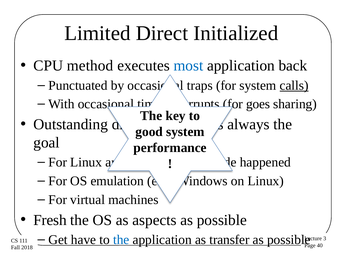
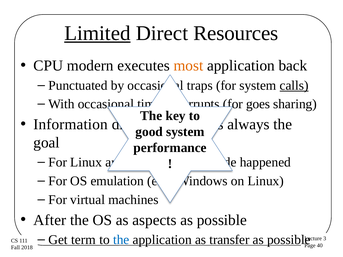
Limited underline: none -> present (97, 33)
Initialized: Initialized -> Resources (236, 33)
method: method -> modern (90, 66)
most colour: blue -> orange (188, 66)
Outstanding: Outstanding -> Information (71, 124)
Fresh: Fresh -> After (50, 220)
have: have -> term (83, 240)
